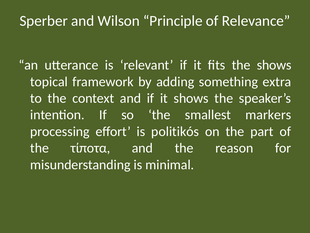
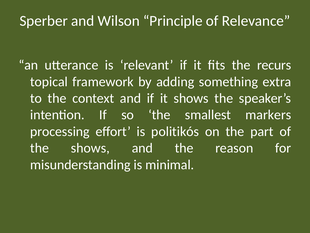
the shows: shows -> recurs (274, 65)
the τίποτα: τίποτα -> shows (90, 148)
